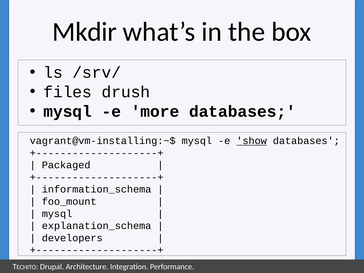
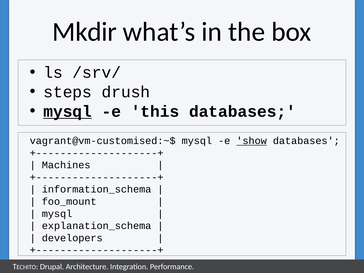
files: files -> steps (68, 92)
mysql underline: none -> present (68, 111)
more: more -> this (155, 111)
vagrant@vm-installing:~$: vagrant@vm-installing:~$ -> vagrant@vm-customised:~$ (103, 141)
Packaged: Packaged -> Machines (66, 165)
